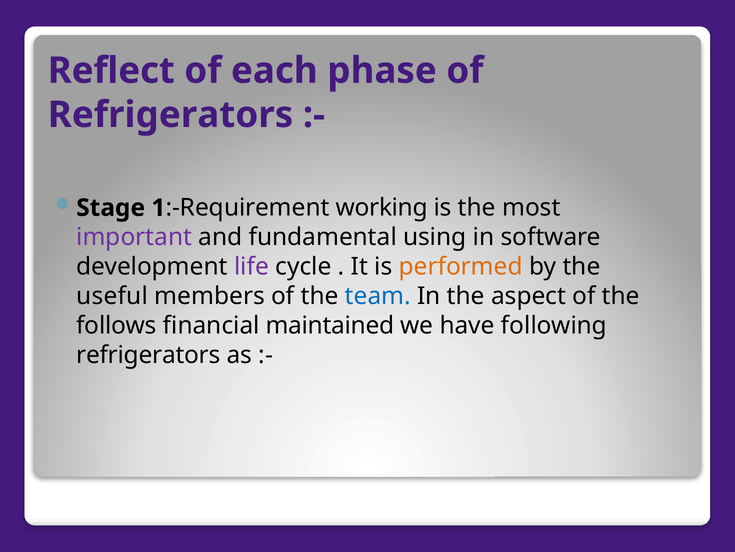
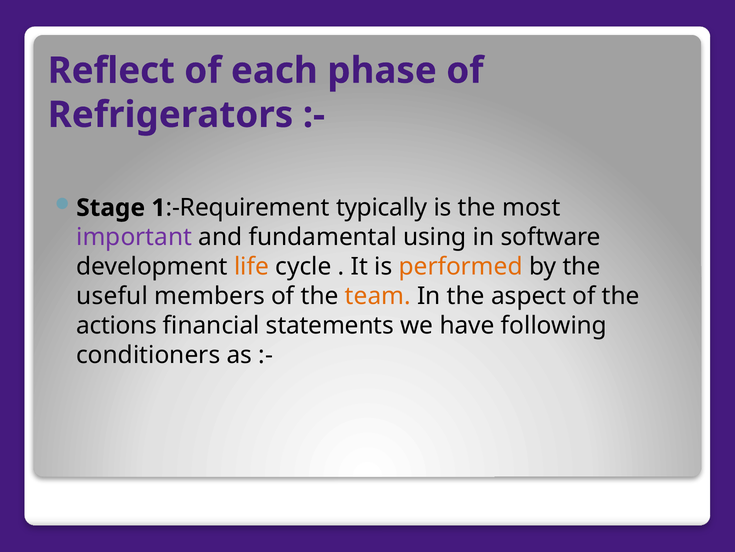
working: working -> typically (382, 208)
life colour: purple -> orange (252, 266)
team colour: blue -> orange (378, 296)
follows: follows -> actions (116, 325)
maintained: maintained -> statements (330, 325)
refrigerators: refrigerators -> conditioners (148, 355)
